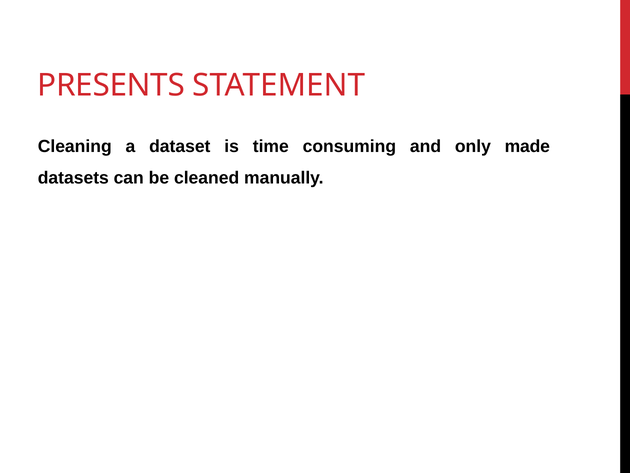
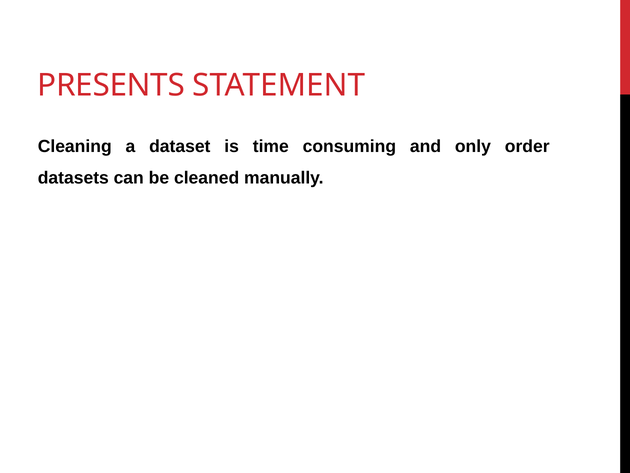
made: made -> order (527, 146)
